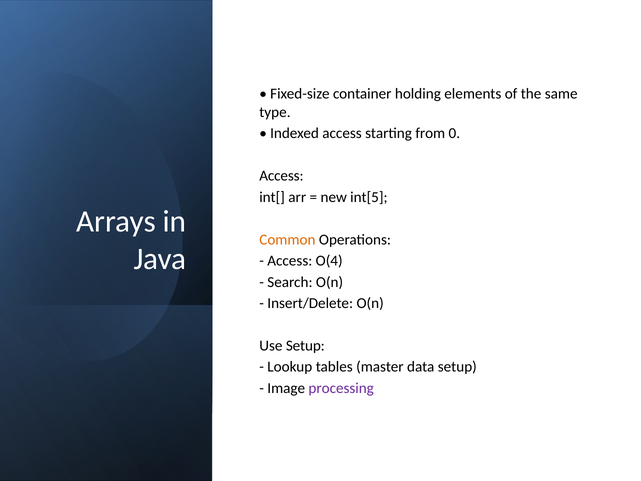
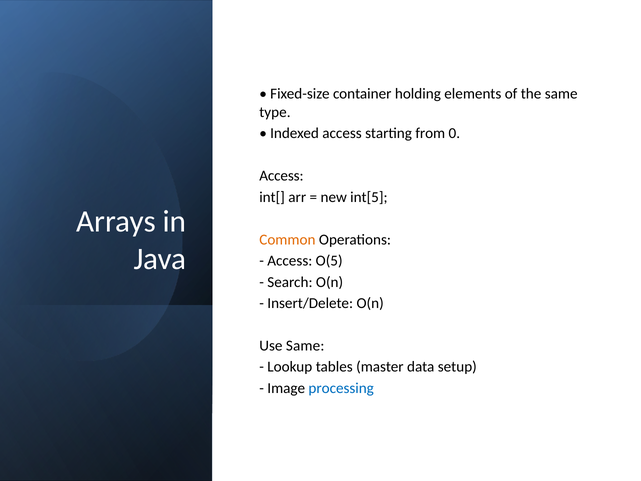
O(4: O(4 -> O(5 (329, 261)
Use Setup: Setup -> Same (305, 346)
processing colour: purple -> blue (341, 388)
